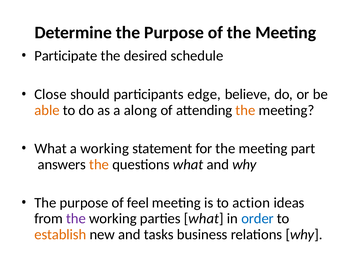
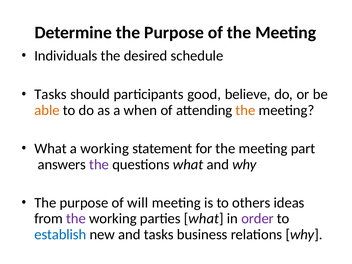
Participate: Participate -> Individuals (66, 56)
Close: Close -> Tasks (50, 94)
edge: edge -> good (204, 94)
along: along -> when (140, 110)
the colour: orange -> purple (99, 164)
feel: feel -> will (138, 203)
action: action -> others (251, 203)
order colour: blue -> purple (258, 219)
establish colour: orange -> blue (60, 234)
